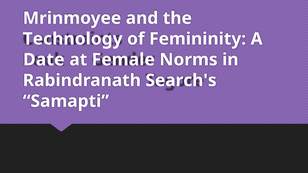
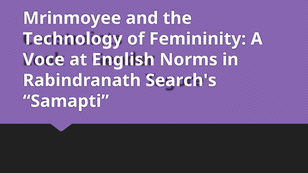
Date: Date -> Voce (44, 60)
Female: Female -> English (123, 60)
